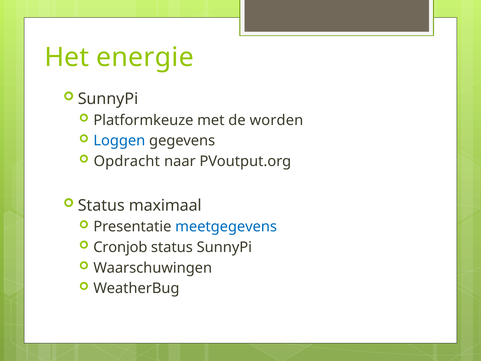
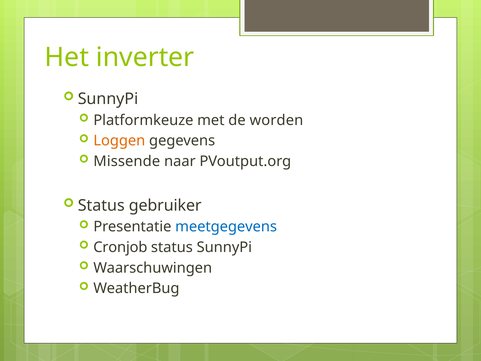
energie: energie -> inverter (145, 57)
Loggen colour: blue -> orange (119, 141)
Opdracht: Opdracht -> Missende (127, 161)
maximaal: maximaal -> gebruiker (165, 205)
